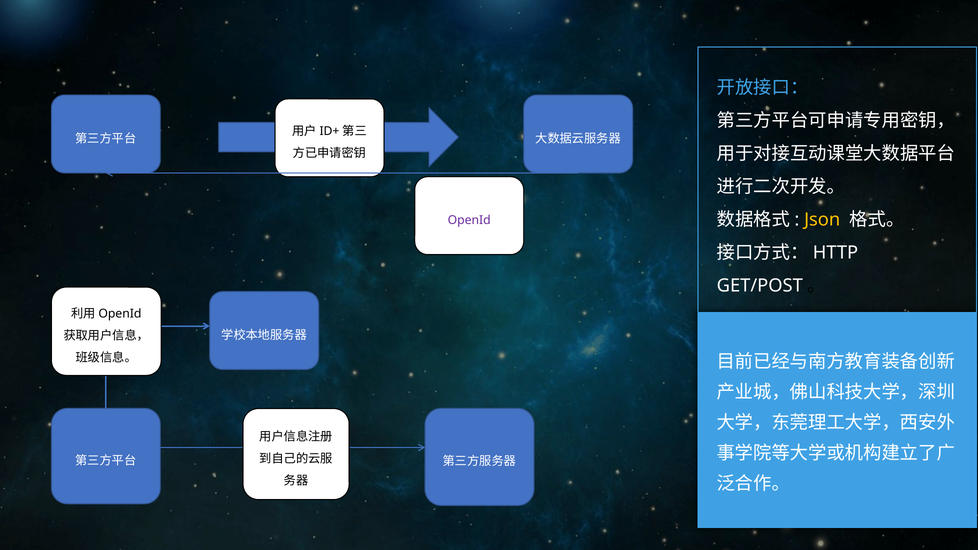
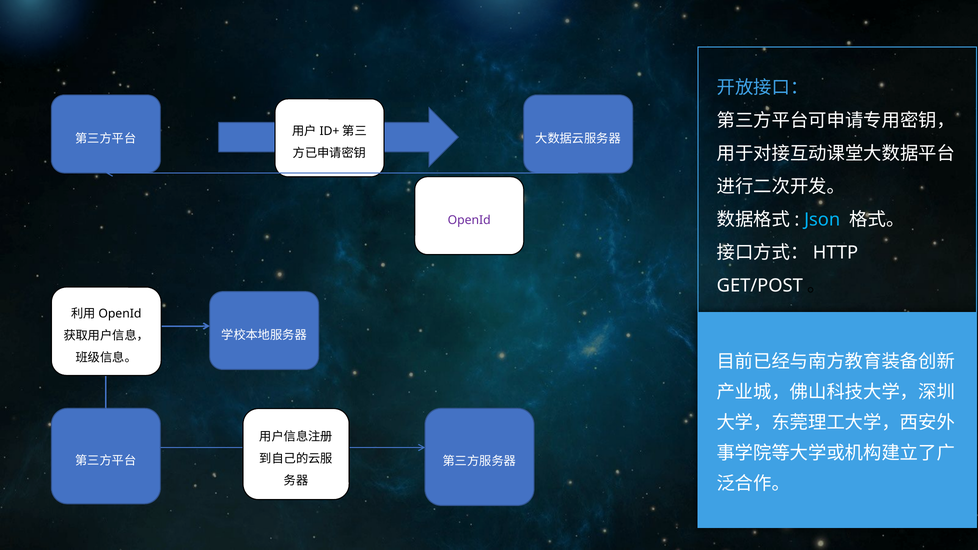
Json colour: yellow -> light blue (822, 220)
